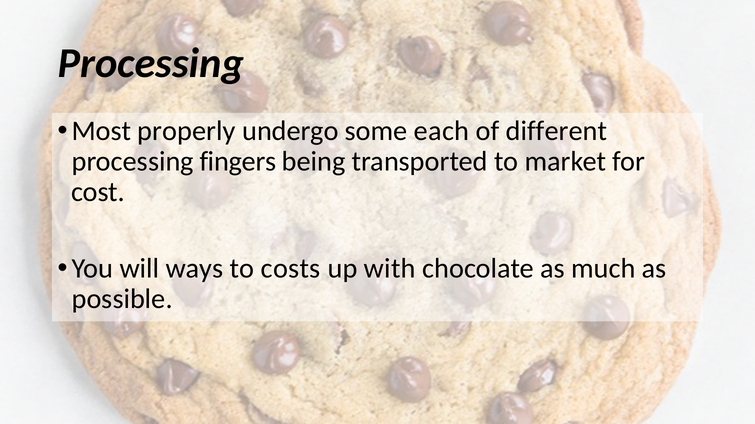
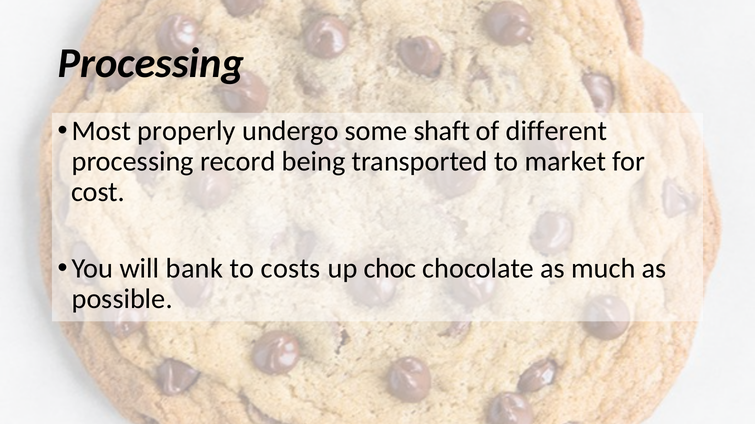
each: each -> shaft (442, 131)
fingers: fingers -> record (238, 162)
ways: ways -> bank (194, 269)
with: with -> choc (390, 269)
